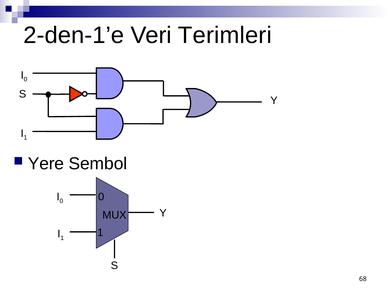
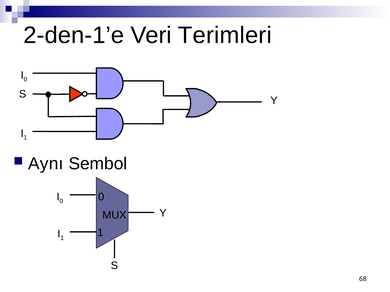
Yere: Yere -> Aynı (46, 164)
